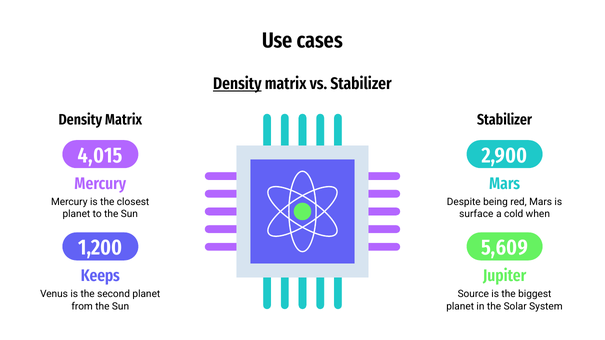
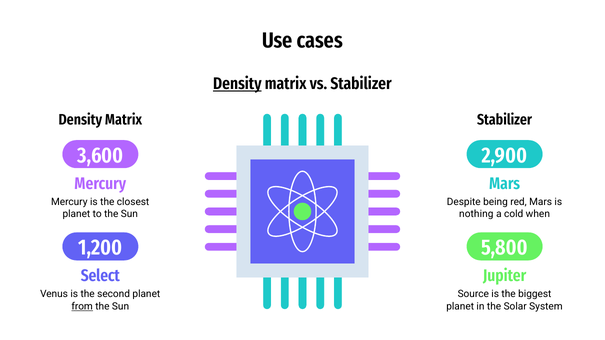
4,015: 4,015 -> 3,600 (100, 155)
surface: surface -> nothing (476, 214)
5,609: 5,609 -> 5,800 (505, 248)
Keeps: Keeps -> Select (100, 276)
from underline: none -> present (82, 307)
